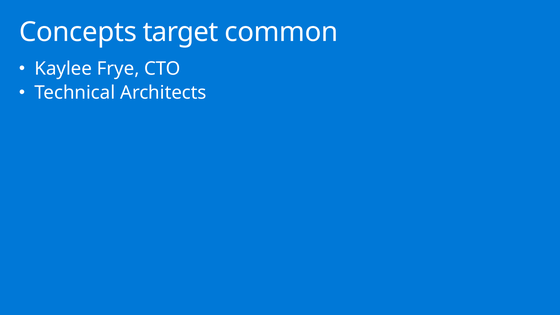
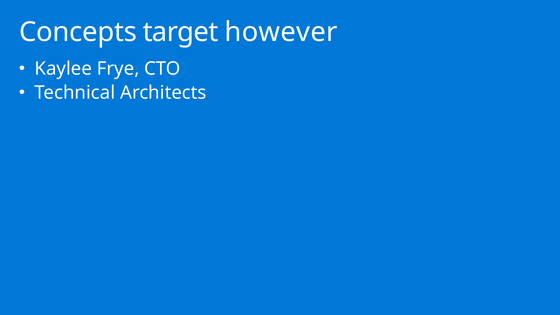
common: common -> however (281, 32)
